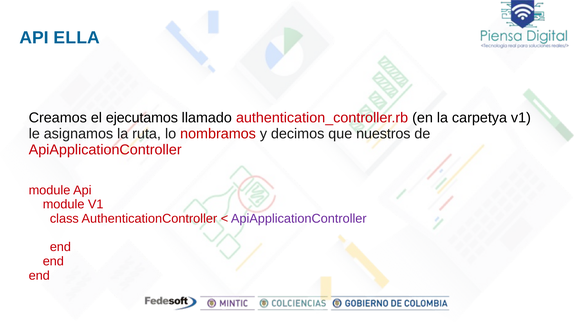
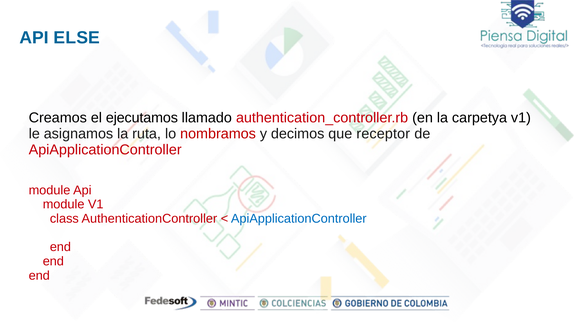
ELLA: ELLA -> ELSE (77, 38)
nuestros: nuestros -> receptor (383, 134)
ApiApplicationController colour: purple -> blue (299, 219)
